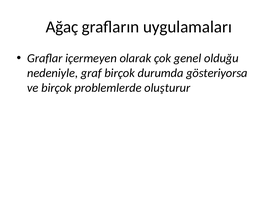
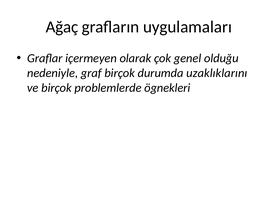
gösteriyorsa: gösteriyorsa -> uzaklıklarını (217, 73)
oluşturur: oluşturur -> ögnekleri (167, 88)
